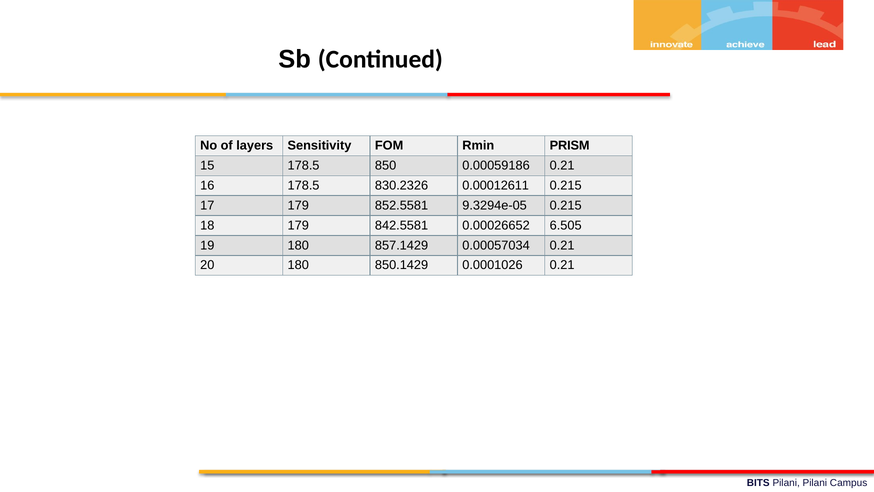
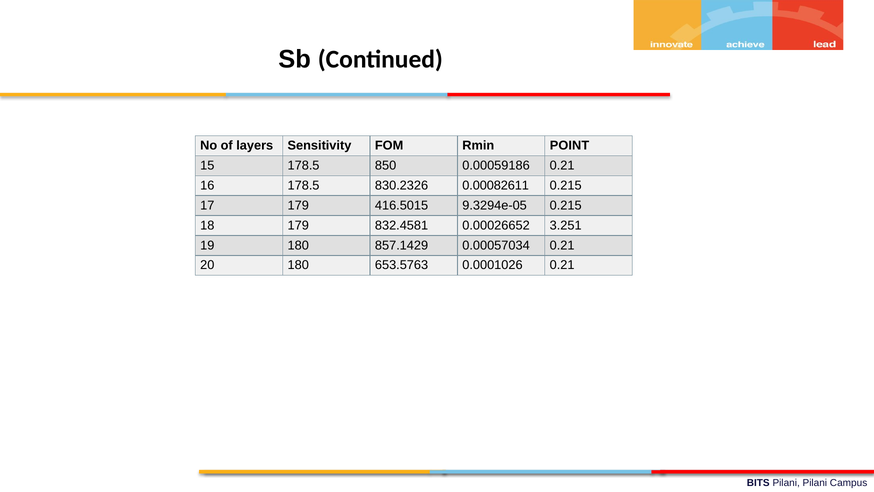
PRISM: PRISM -> POINT (570, 145)
0.00012611: 0.00012611 -> 0.00082611 (496, 185)
852.5581: 852.5581 -> 416.5015 (402, 205)
842.5581: 842.5581 -> 832.4581 (402, 225)
6.505: 6.505 -> 3.251 (566, 225)
850.1429: 850.1429 -> 653.5763 (402, 265)
